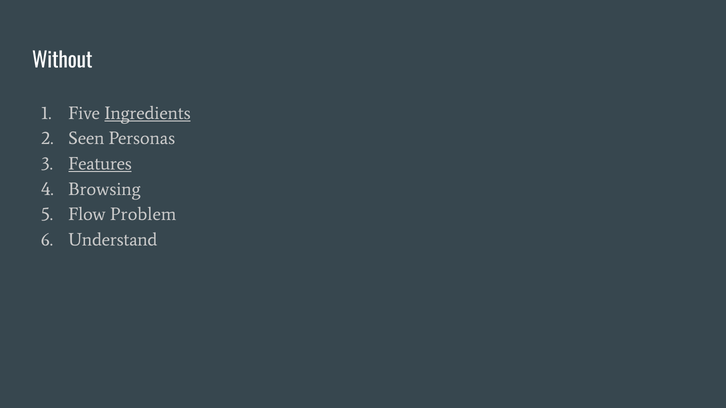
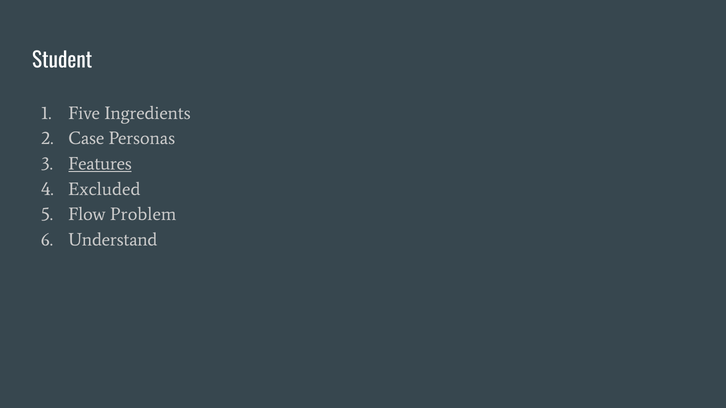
Without: Without -> Student (62, 61)
Ingredients underline: present -> none (148, 113)
Seen: Seen -> Case (86, 139)
Browsing: Browsing -> Excluded (104, 189)
